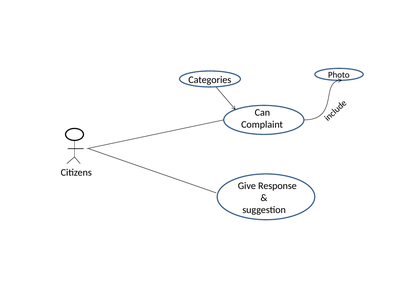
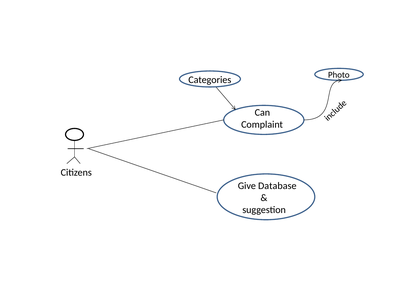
Response: Response -> Database (277, 186)
